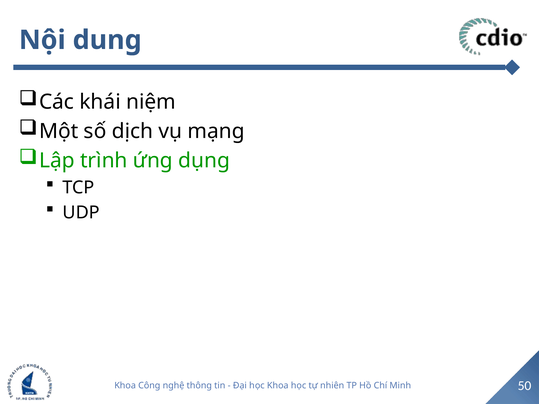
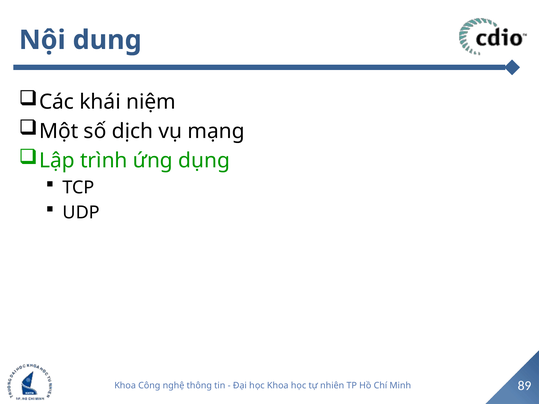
50: 50 -> 89 (524, 386)
